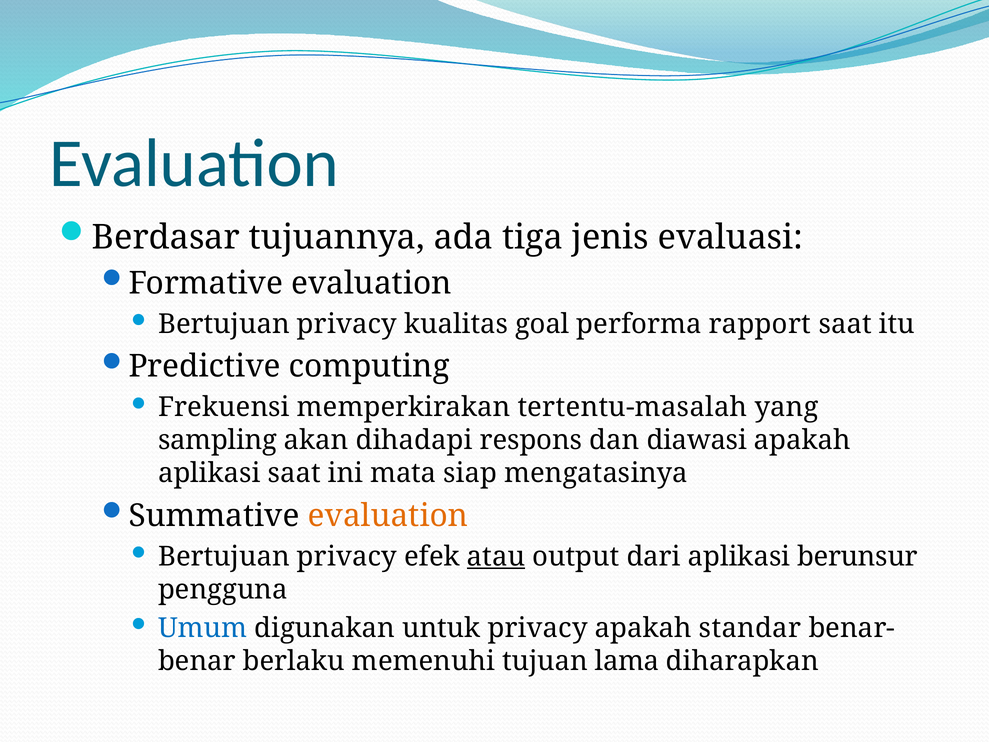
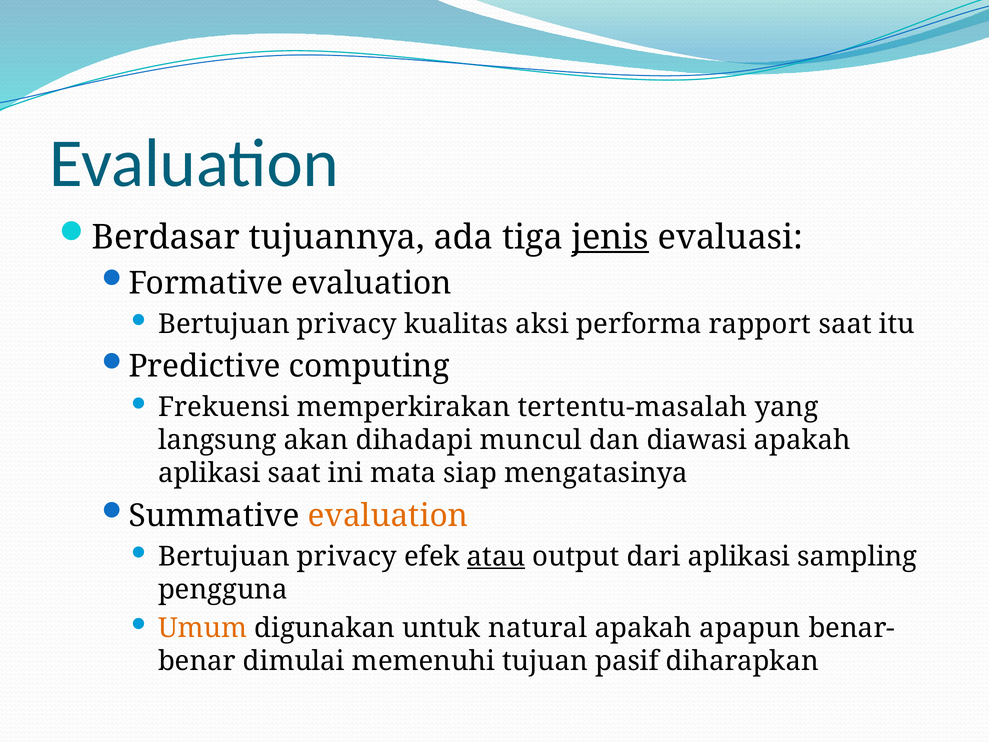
jenis underline: none -> present (610, 237)
goal: goal -> aksi (542, 324)
sampling: sampling -> langsung (217, 440)
respons: respons -> muncul (531, 440)
berunsur: berunsur -> sampling (857, 556)
Umum colour: blue -> orange (203, 628)
untuk privacy: privacy -> natural (538, 628)
standar: standar -> apapun (750, 628)
berlaku: berlaku -> dimulai (294, 661)
lama: lama -> pasif (627, 661)
